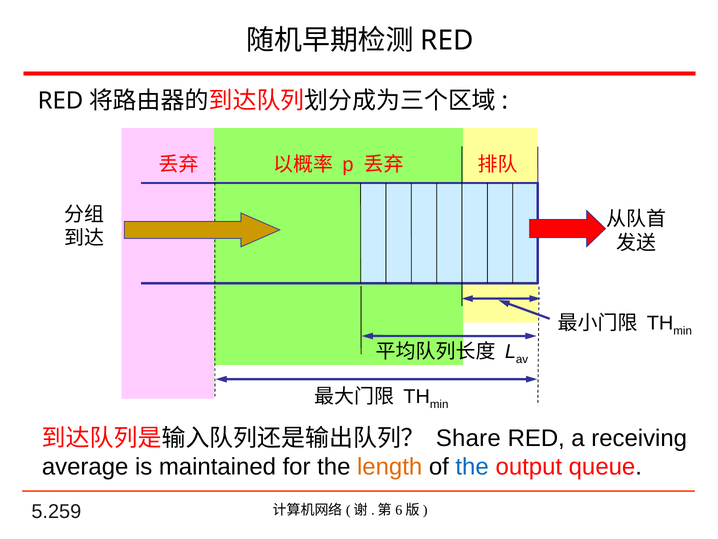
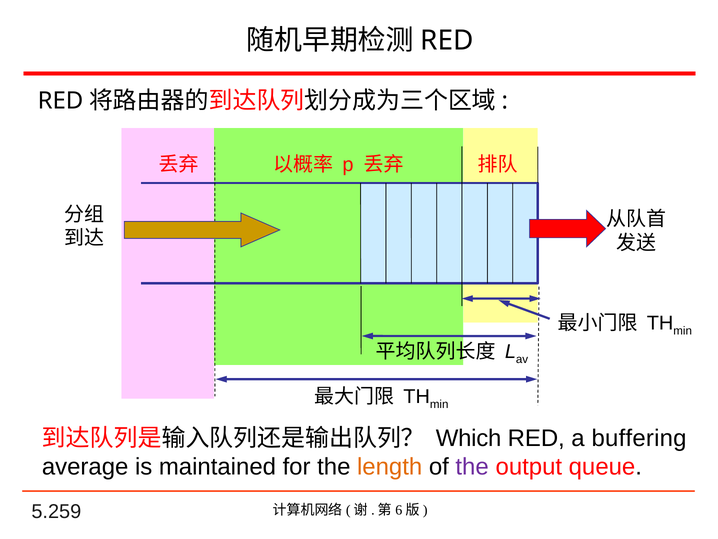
Share: Share -> Which (469, 438)
receiving: receiving -> buffering (639, 438)
the colour: blue -> purple (472, 467)
